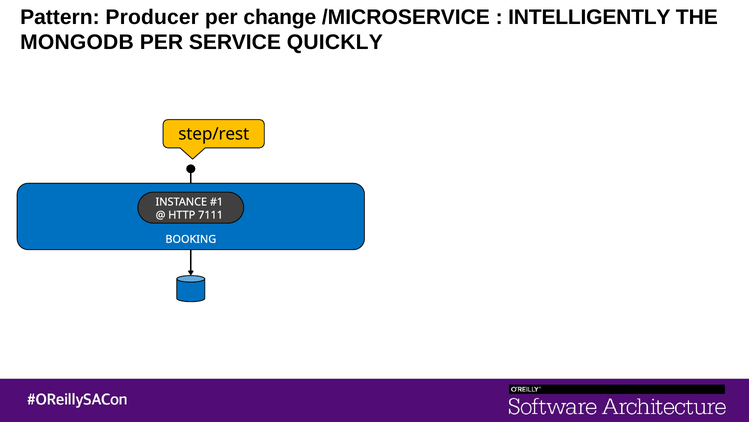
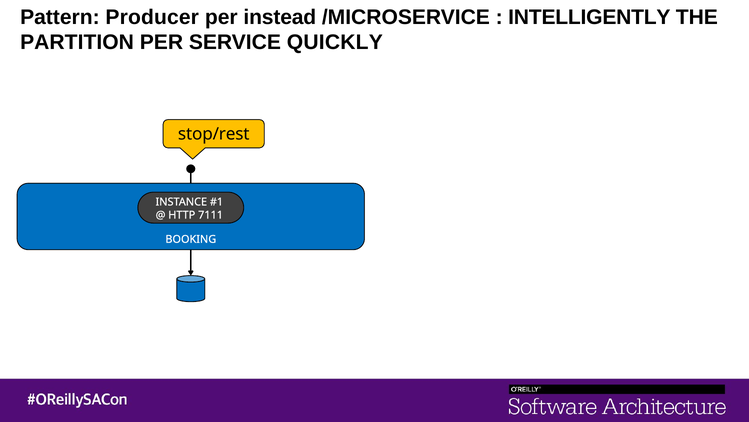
change: change -> instead (280, 17)
MONGODB: MONGODB -> PARTITION (77, 42)
step/rest: step/rest -> stop/rest (214, 134)
